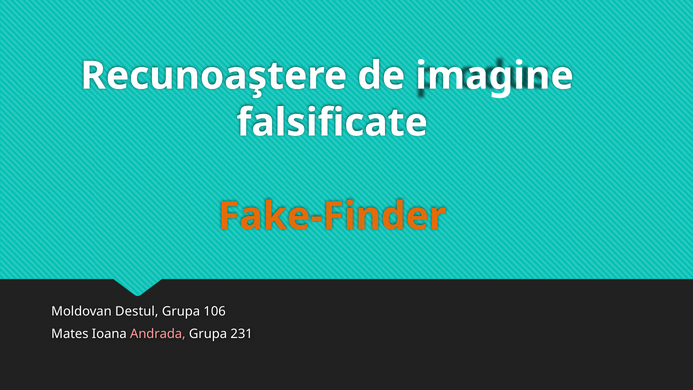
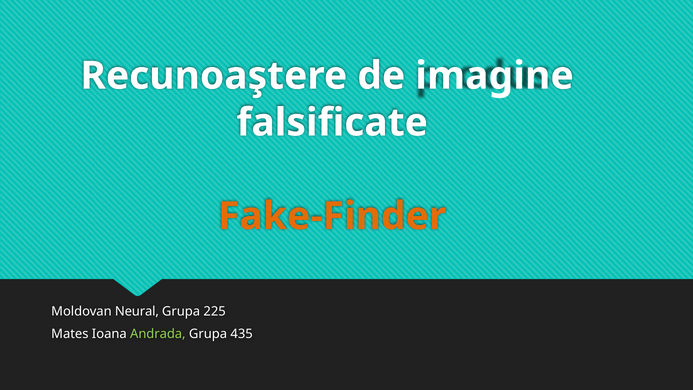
Destul: Destul -> Neural (137, 311)
106: 106 -> 225 (215, 311)
Andrada colour: pink -> light green (158, 334)
231: 231 -> 435 (242, 334)
